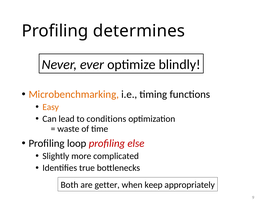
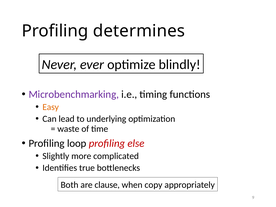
Microbenchmarking colour: orange -> purple (74, 94)
conditions: conditions -> underlying (106, 119)
getter: getter -> clause (107, 185)
keep: keep -> copy (153, 185)
